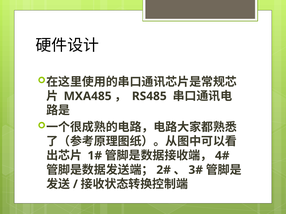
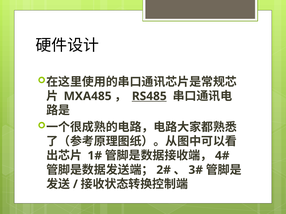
RS485 underline: none -> present (149, 96)
